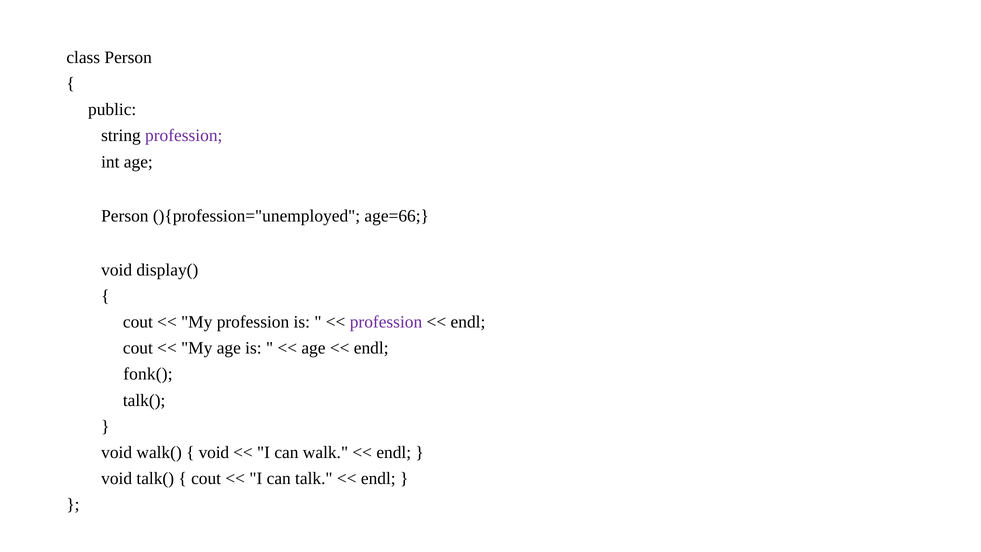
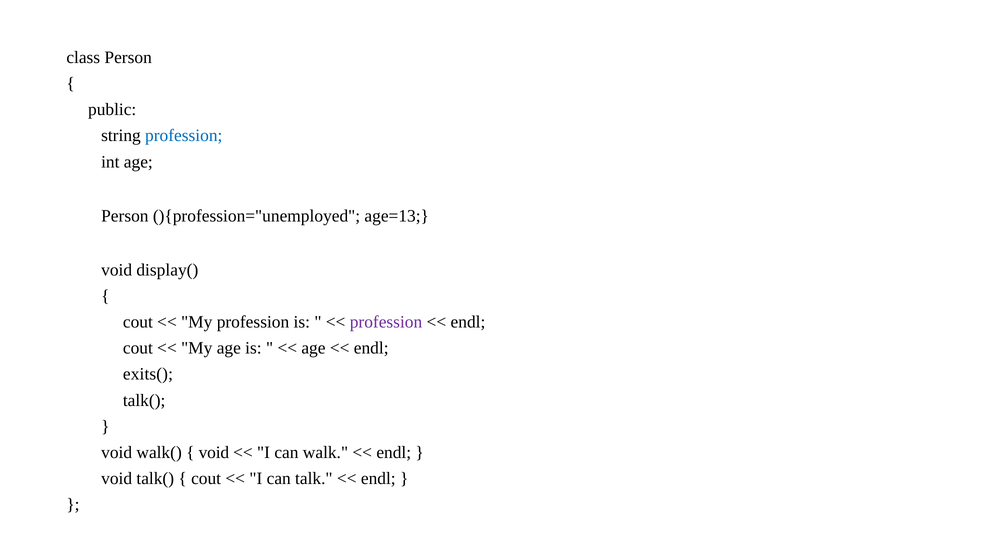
profession colour: purple -> blue (184, 136)
age=66: age=66 -> age=13 (397, 216)
fonk(: fonk( -> exits( (148, 374)
